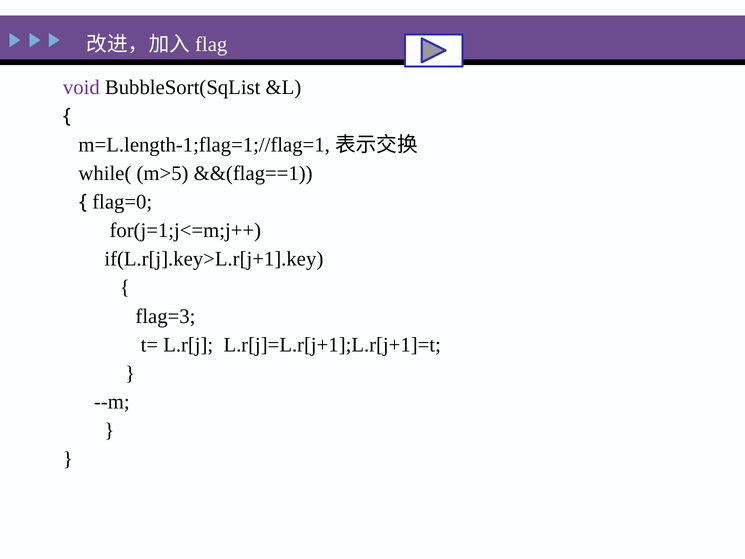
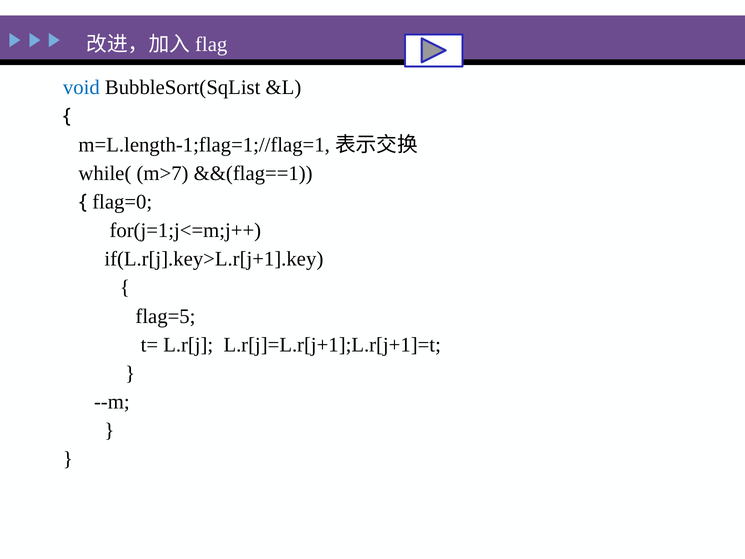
void colour: purple -> blue (81, 88)
m>5: m>5 -> m>7 (163, 173)
flag=3: flag=3 -> flag=5 (165, 316)
